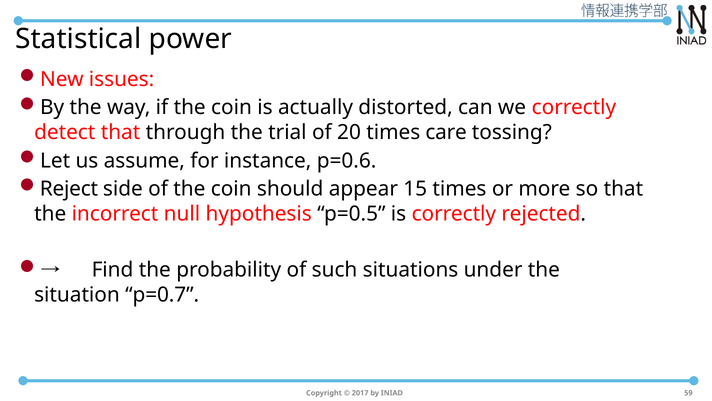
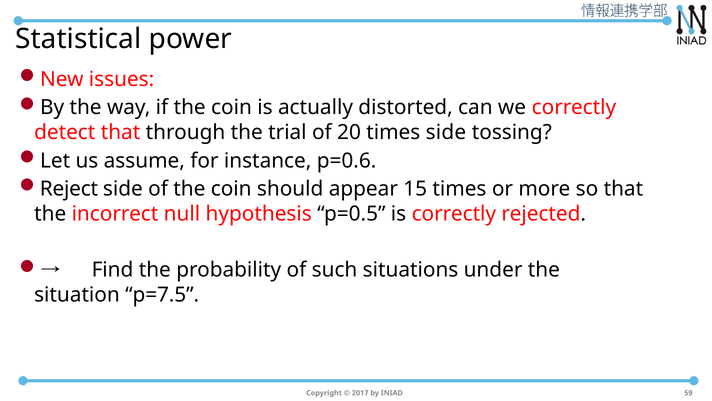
times care: care -> side (446, 132)
p=0.7: p=0.7 -> p=7.5 (162, 295)
